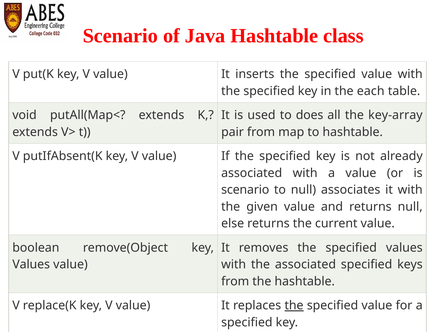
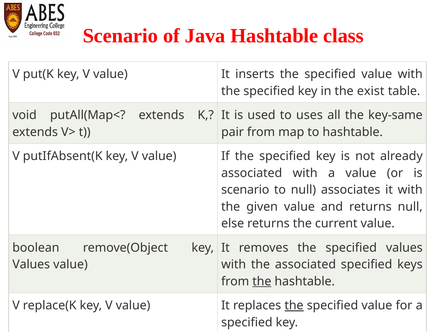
each: each -> exist (371, 91)
does: does -> uses (309, 115)
key-array: key-array -> key-same (395, 115)
the underline: none -> present (262, 281)
